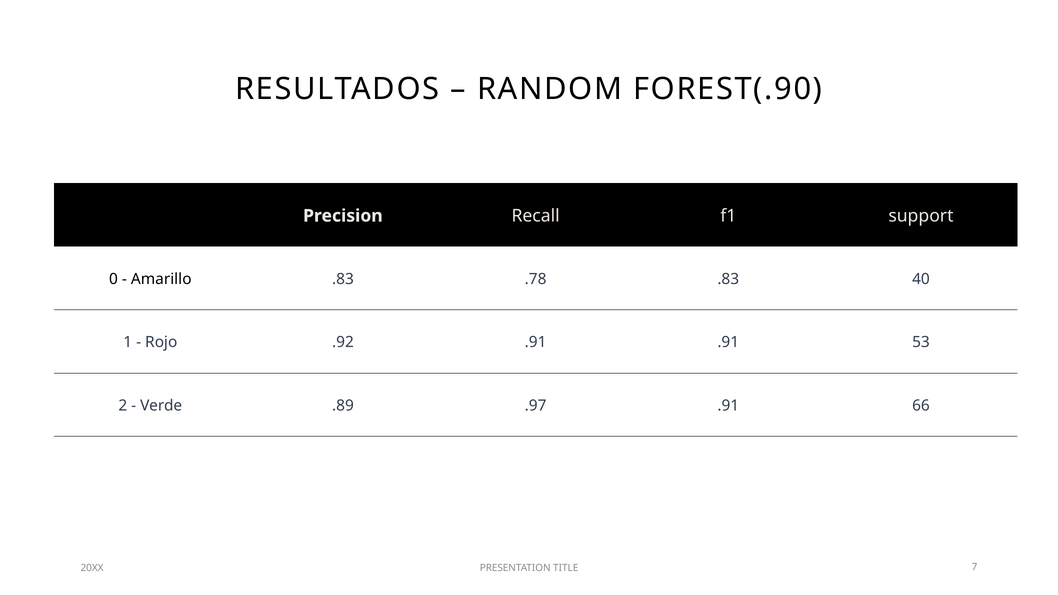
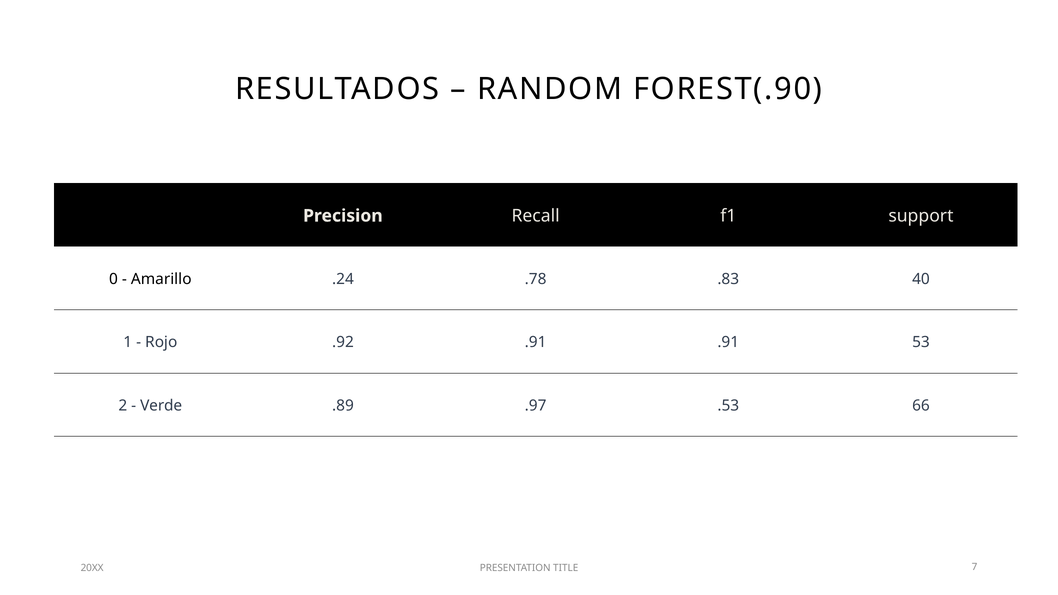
Amarillo .83: .83 -> .24 (343, 279)
.91: .91 -> .53 (728, 406)
